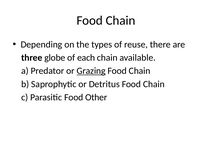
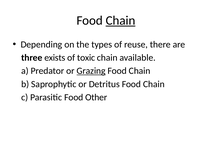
Chain underline: none -> present (121, 21)
globe: globe -> exists (55, 58)
each: each -> toxic (86, 58)
